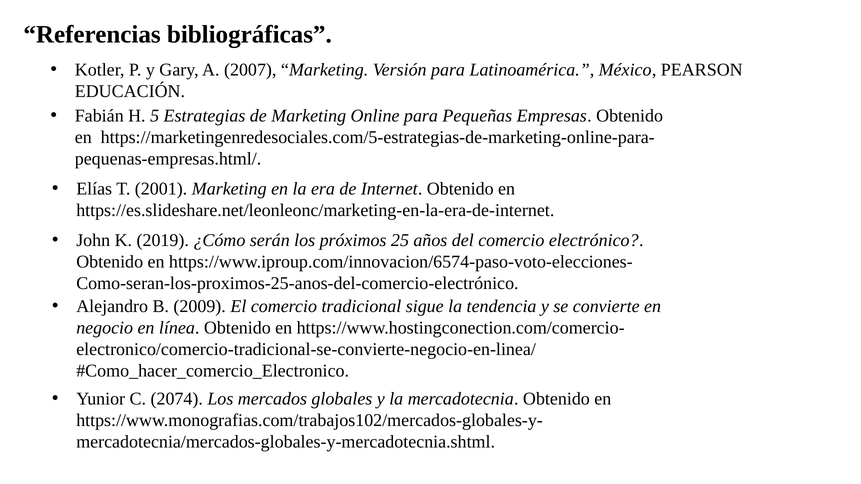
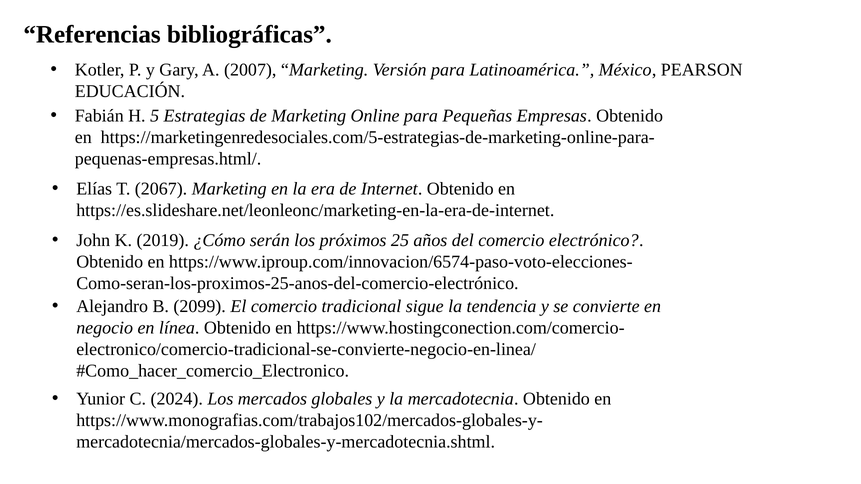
2001: 2001 -> 2067 (161, 189)
2009: 2009 -> 2099 (200, 306)
2074: 2074 -> 2024 (177, 399)
